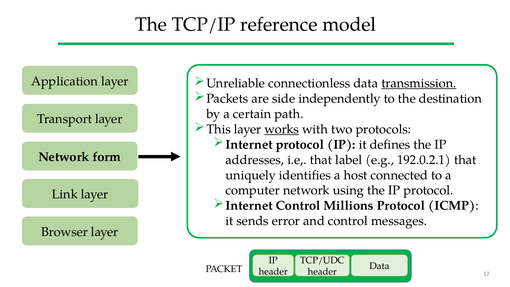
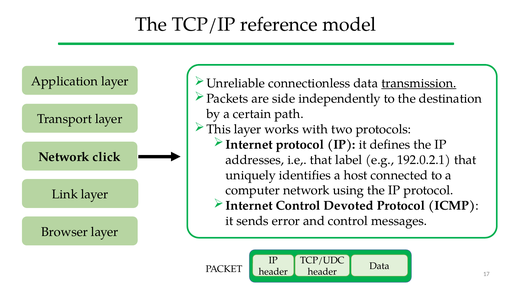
works underline: present -> none (282, 129)
form: form -> click (107, 157)
Millions: Millions -> Devoted (349, 206)
